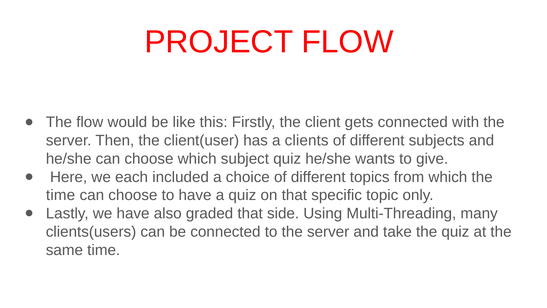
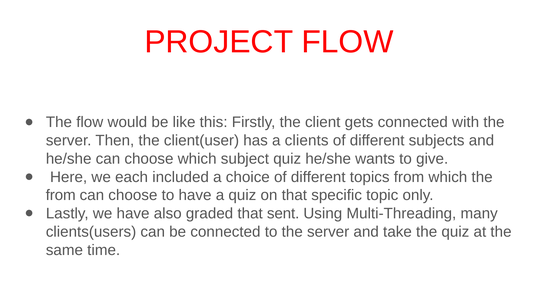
time: time -> from (61, 195)
side: side -> sent (283, 213)
